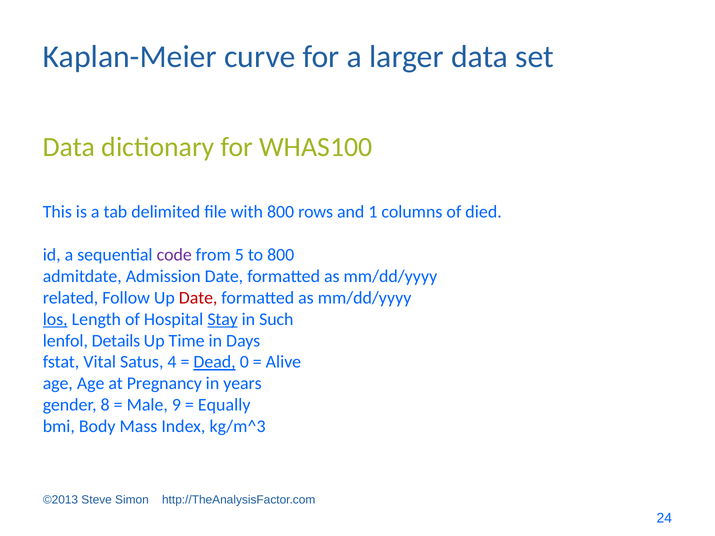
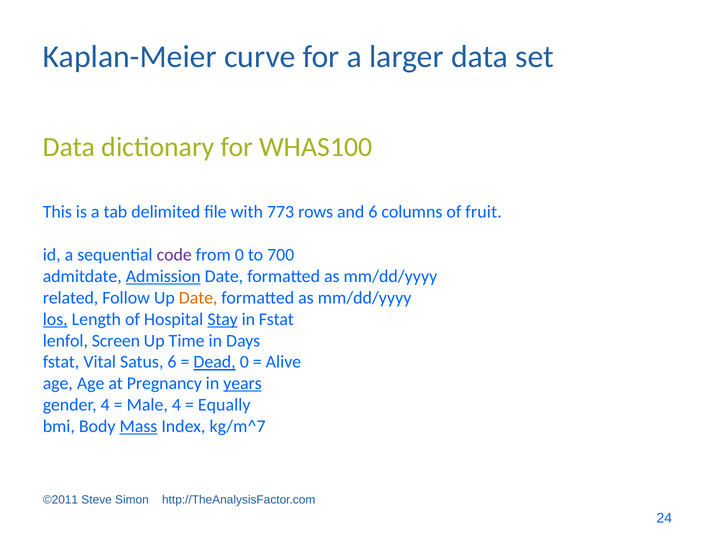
with 800: 800 -> 773 (281, 212)
and 1: 1 -> 6 (373, 212)
died: died -> fruit (484, 212)
from 5: 5 -> 0 (239, 255)
to 800: 800 -> 700 (281, 255)
Admission underline: none -> present (163, 276)
Date colour: red -> orange (198, 298)
in Such: Such -> Fstat (276, 319)
Details: Details -> Screen (116, 341)
Satus 4: 4 -> 6 (172, 362)
years underline: none -> present (242, 384)
gender 8: 8 -> 4 (105, 405)
Male 9: 9 -> 4 (176, 405)
Mass underline: none -> present (138, 427)
kg/m^3: kg/m^3 -> kg/m^7 (238, 427)
©2013: ©2013 -> ©2011 (60, 500)
